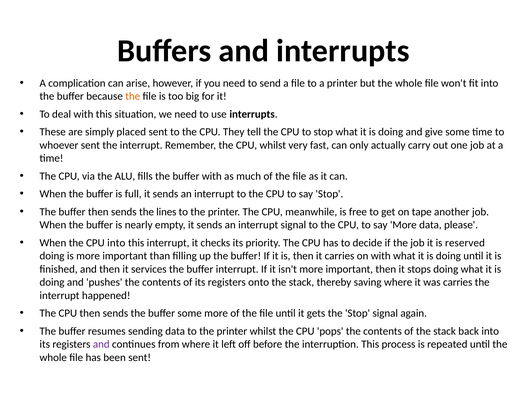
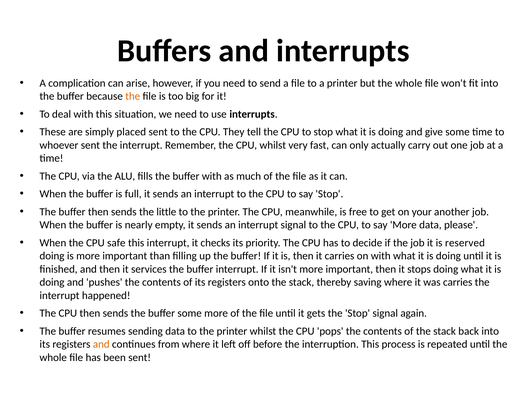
lines: lines -> little (166, 212)
tape: tape -> your (422, 212)
CPU into: into -> safe (116, 243)
and colour: purple -> orange (101, 345)
